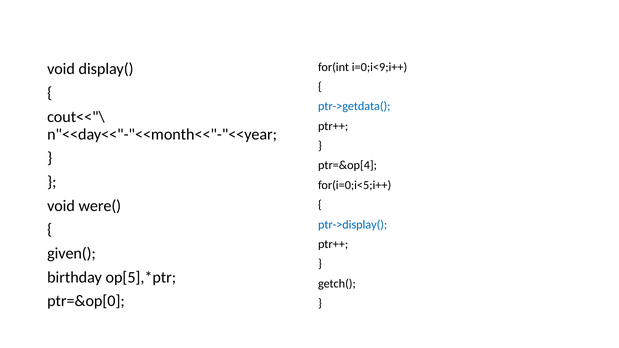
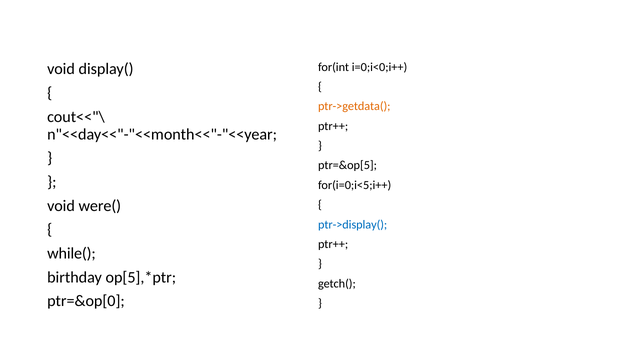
i=0;i<9;i++: i=0;i<9;i++ -> i=0;i<0;i++ (380, 67)
ptr->getdata( colour: blue -> orange (354, 106)
ptr=&op[4: ptr=&op[4 -> ptr=&op[5 (347, 166)
given(: given( -> while( (71, 254)
